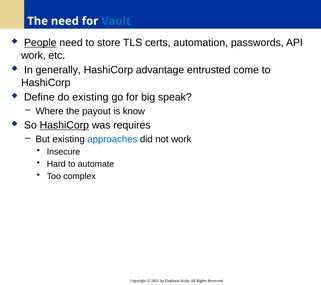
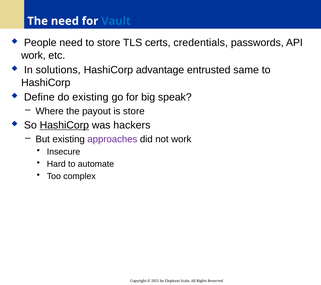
People underline: present -> none (40, 43)
automation: automation -> credentials (201, 43)
generally: generally -> solutions (58, 70)
come: come -> same (246, 70)
is know: know -> store (134, 111)
requires: requires -> hackers (132, 125)
approaches colour: blue -> purple (112, 139)
